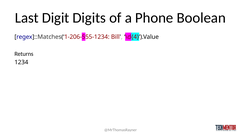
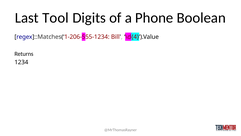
Digit: Digit -> Tool (55, 18)
